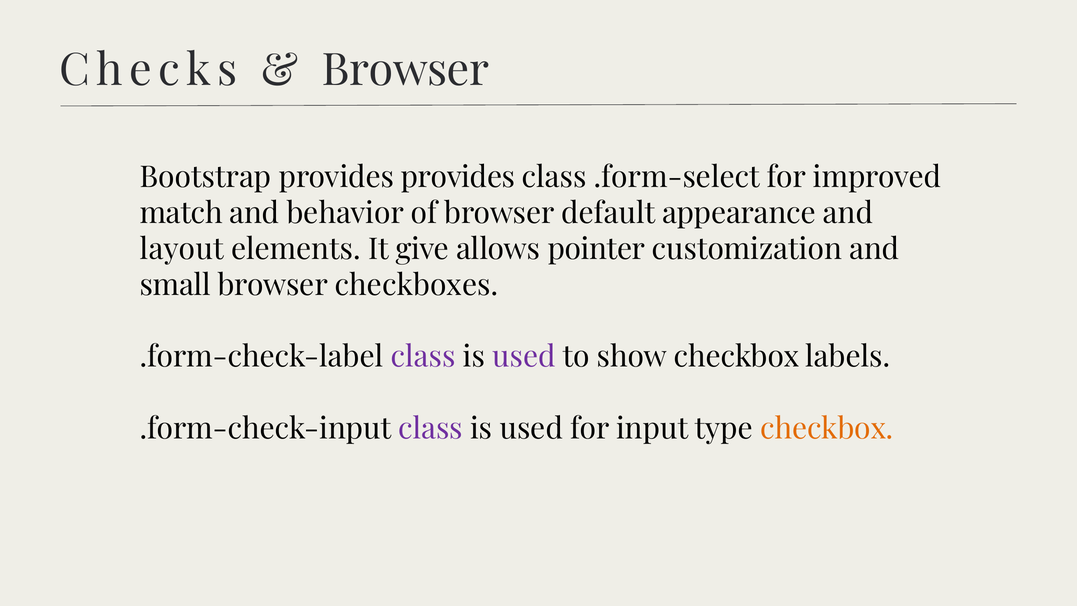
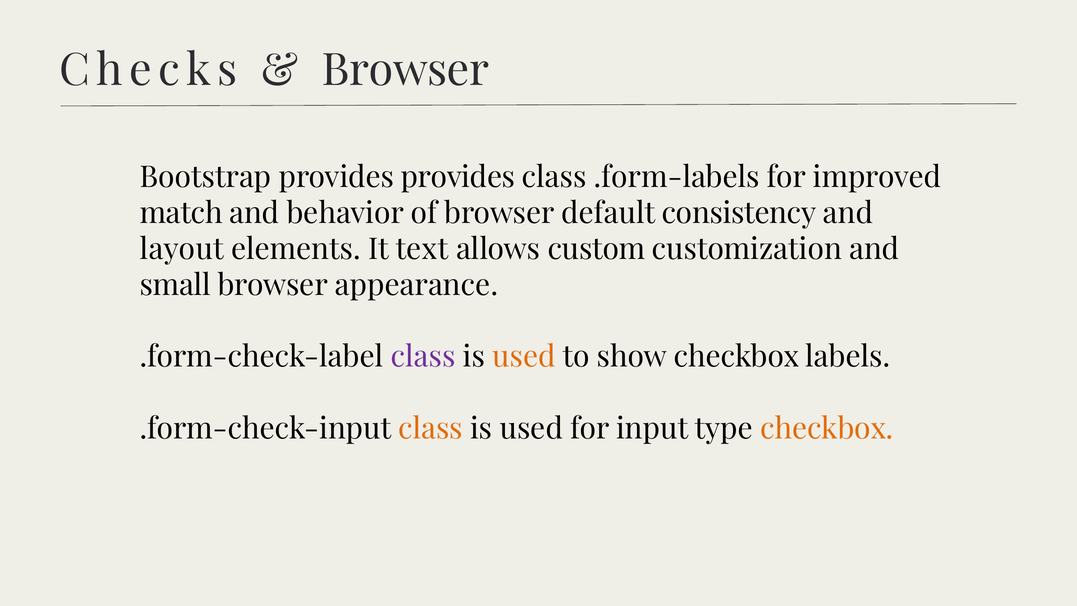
.form-select: .form-select -> .form-labels (677, 178)
appearance: appearance -> consistency (739, 213)
give: give -> text (422, 249)
pointer: pointer -> custom (596, 249)
checkboxes: checkboxes -> appearance (416, 285)
used colour: purple -> orange (524, 357)
class colour: purple -> orange (430, 429)
